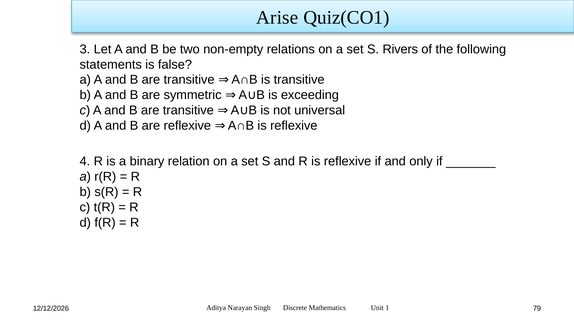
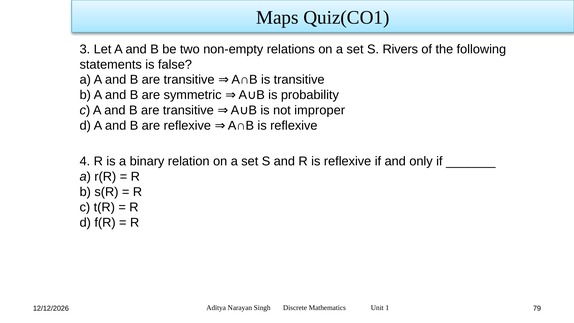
Arise: Arise -> Maps (277, 17)
exceeding: exceeding -> probability (310, 95)
universal: universal -> improper (320, 110)
